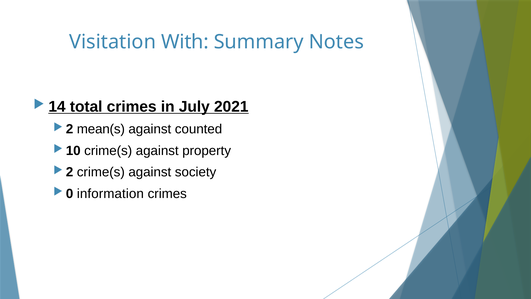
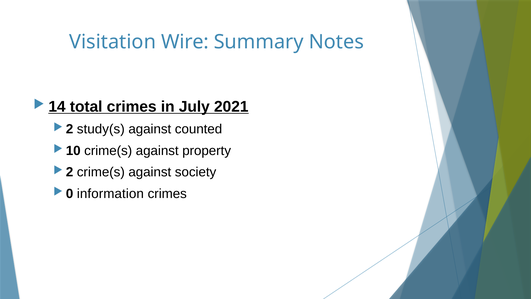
With: With -> Wire (185, 42)
mean(s: mean(s -> study(s (101, 129)
